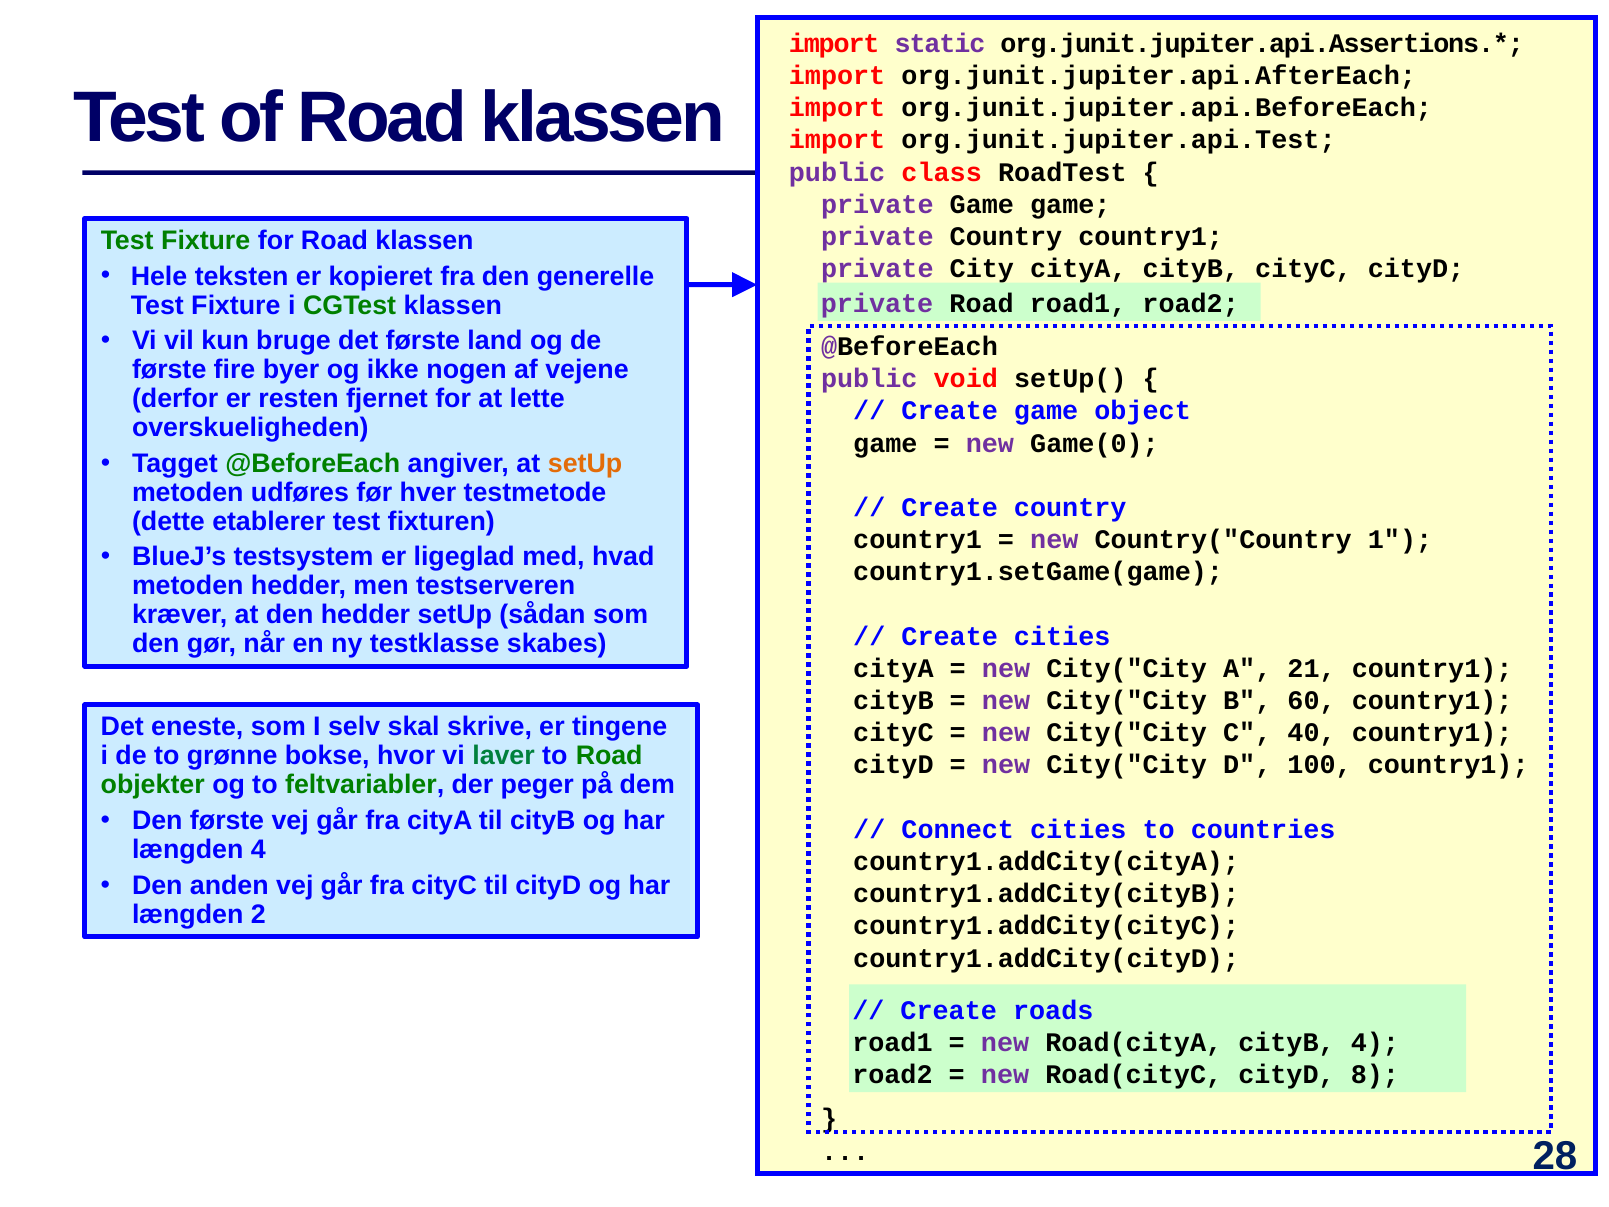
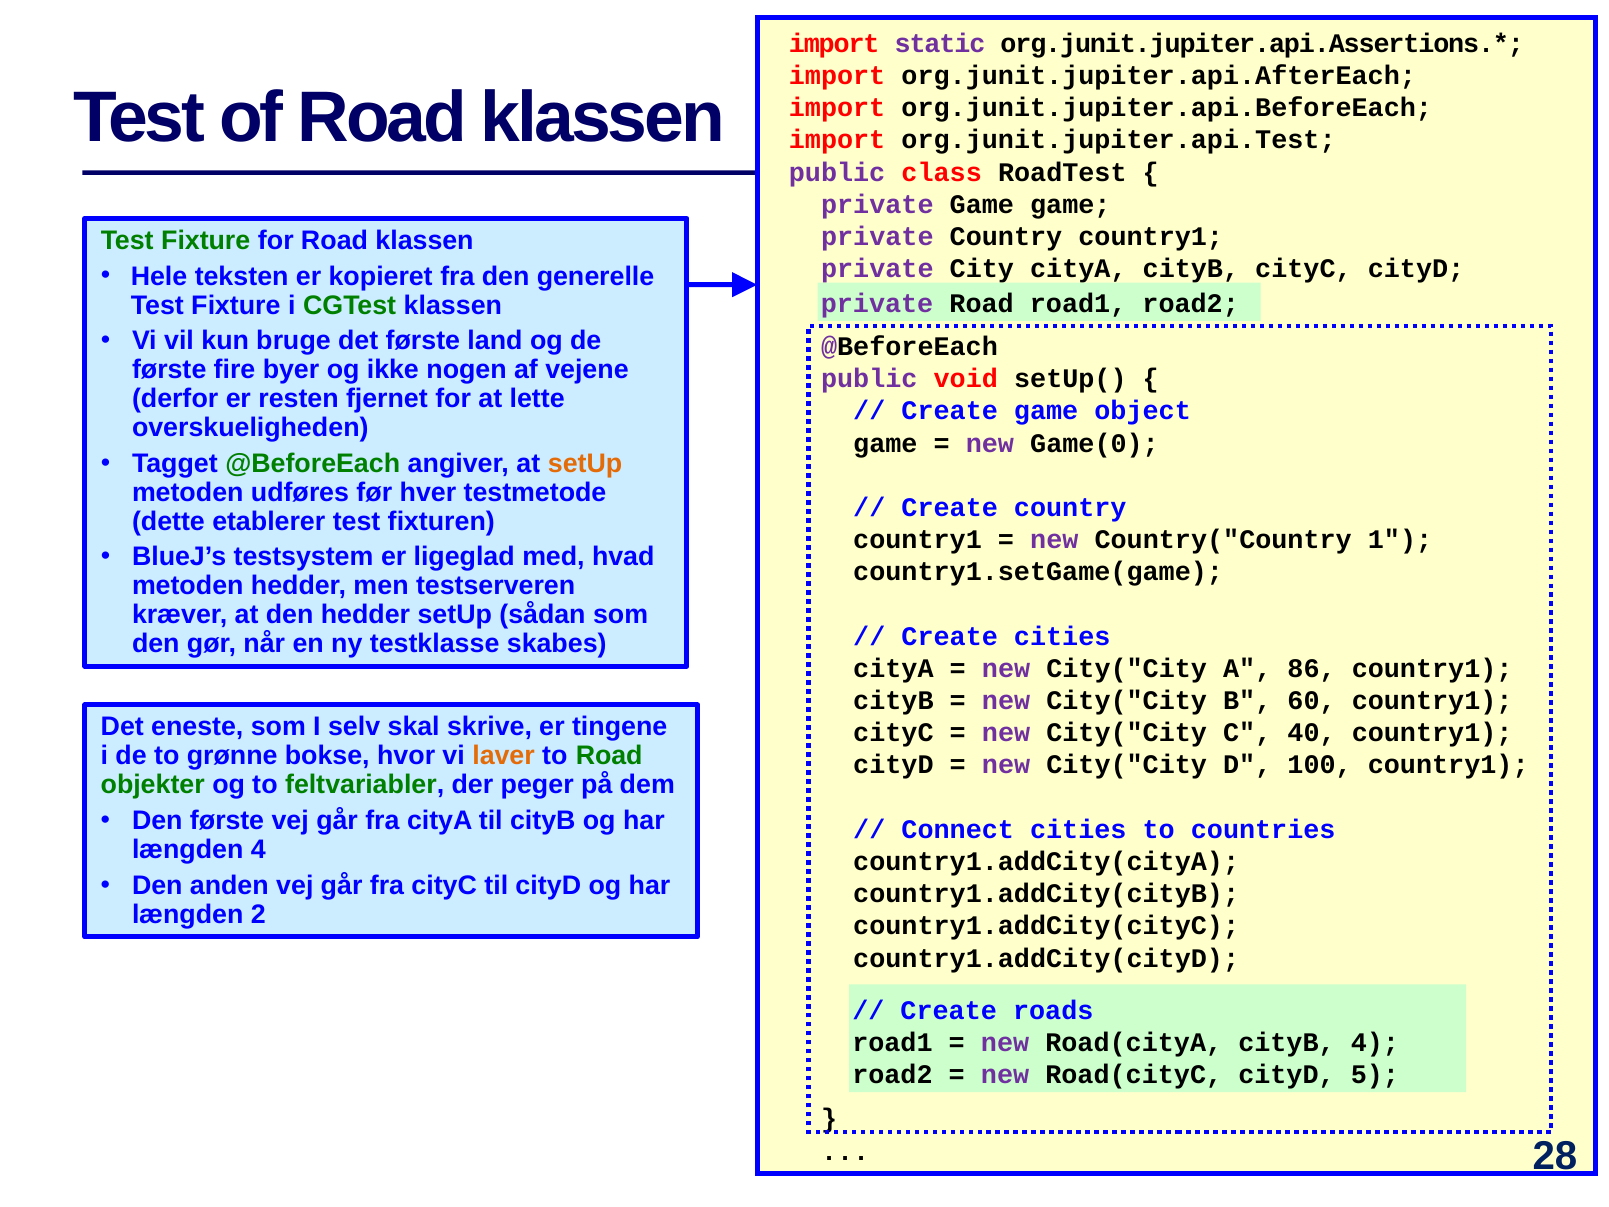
21: 21 -> 86 (1312, 668)
laver colour: green -> orange (504, 756)
8: 8 -> 5 (1375, 1075)
